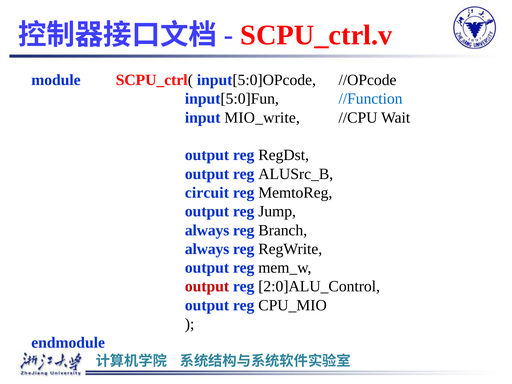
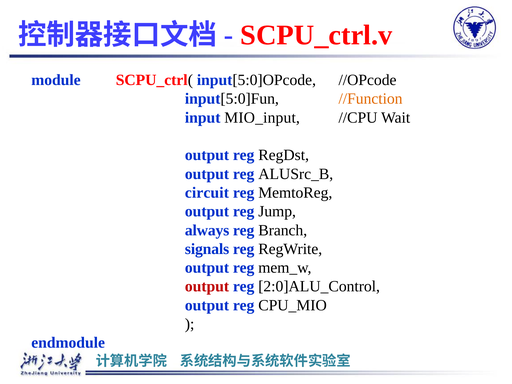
//Function colour: blue -> orange (371, 99)
MIO_write: MIO_write -> MIO_input (262, 118)
always: always -> signals (207, 249)
